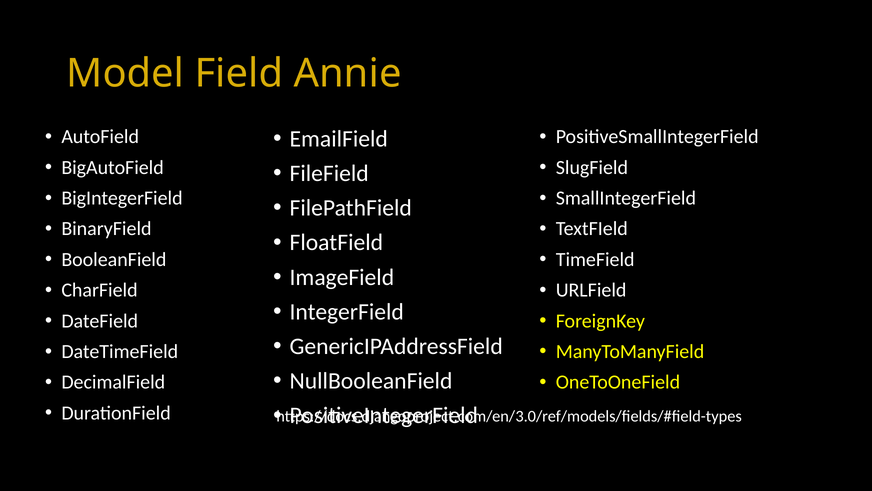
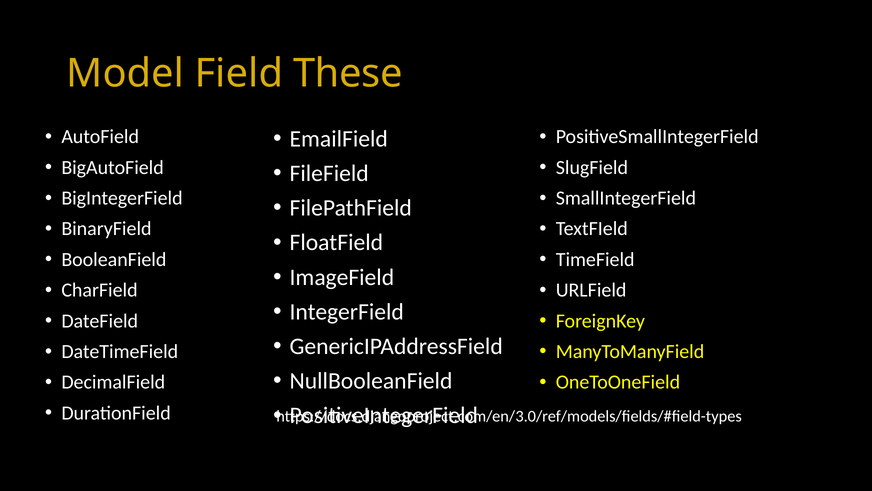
Annie: Annie -> These (348, 73)
